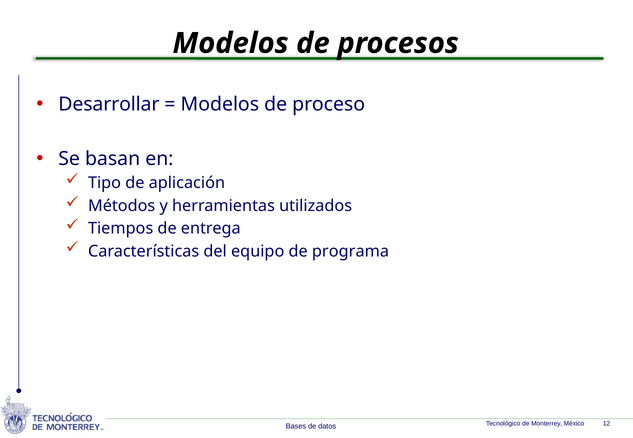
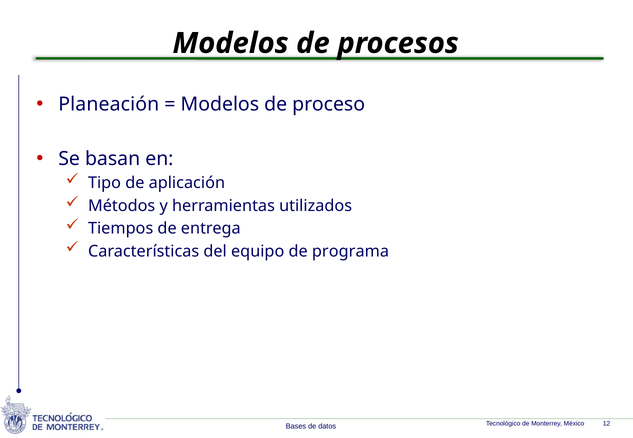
Desarrollar: Desarrollar -> Planeación (109, 104)
